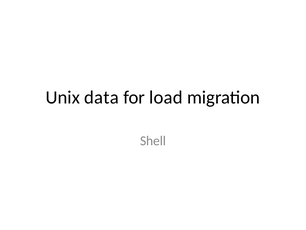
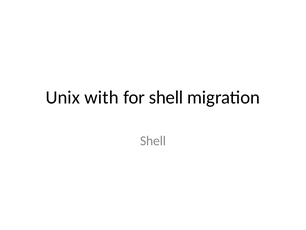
data: data -> with (101, 97)
for load: load -> shell (166, 97)
